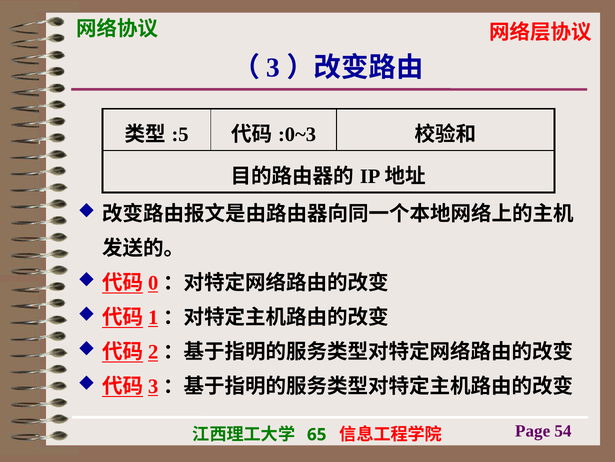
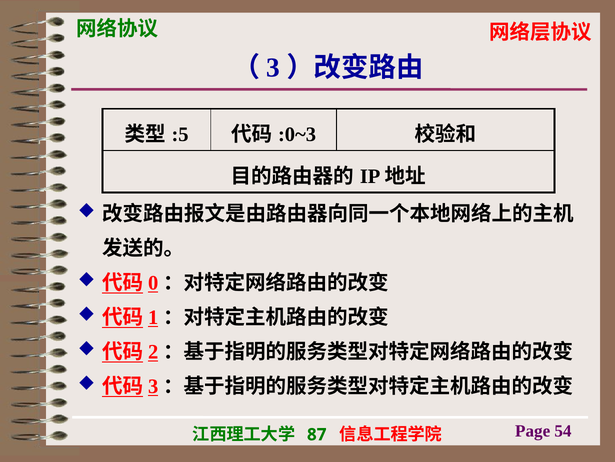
65: 65 -> 87 (317, 434)
